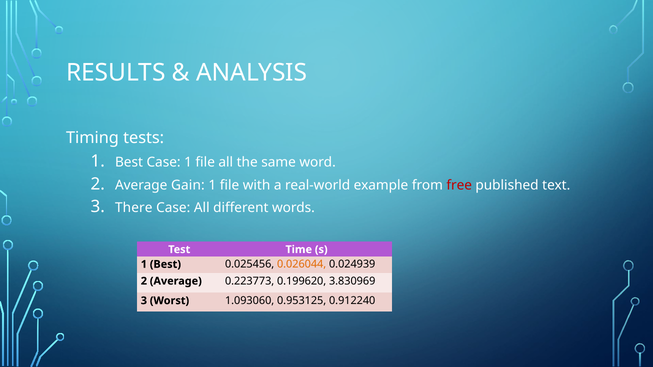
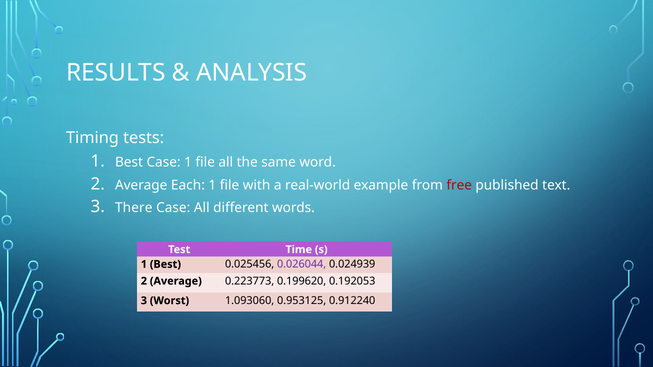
Gain: Gain -> Each (188, 185)
0.026044 colour: orange -> purple (302, 264)
3.830969: 3.830969 -> 0.192053 (352, 281)
